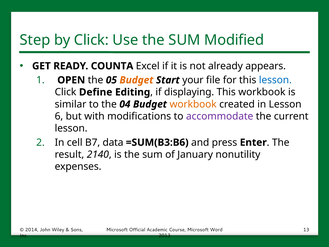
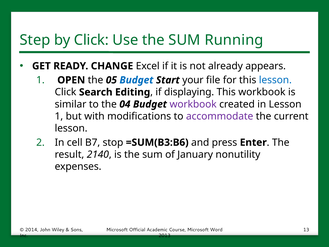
Modified: Modified -> Running (234, 40)
COUNTA: COUNTA -> CHANGE (112, 66)
Budget colour: orange -> blue (136, 80)
Define: Define -> Search (96, 92)
workbook colour: orange -> purple (193, 104)
6: 6 -> 1 (59, 116)
data: data -> stop (113, 142)
